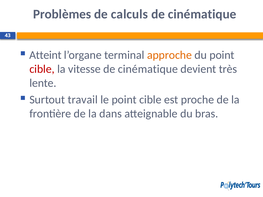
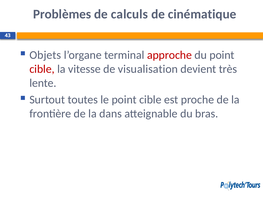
Atteint: Atteint -> Objets (45, 55)
approche colour: orange -> red (169, 55)
vitesse de cinématique: cinématique -> visualisation (148, 69)
travail: travail -> toutes (83, 100)
